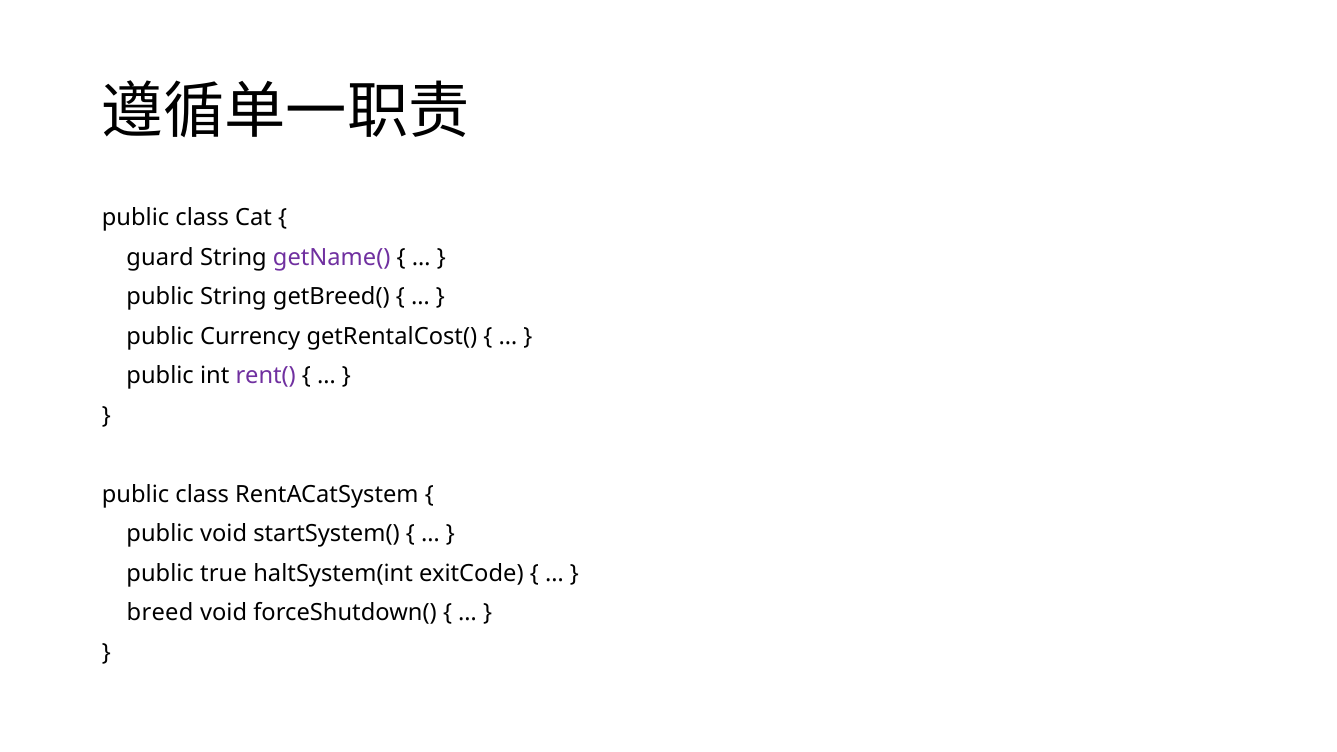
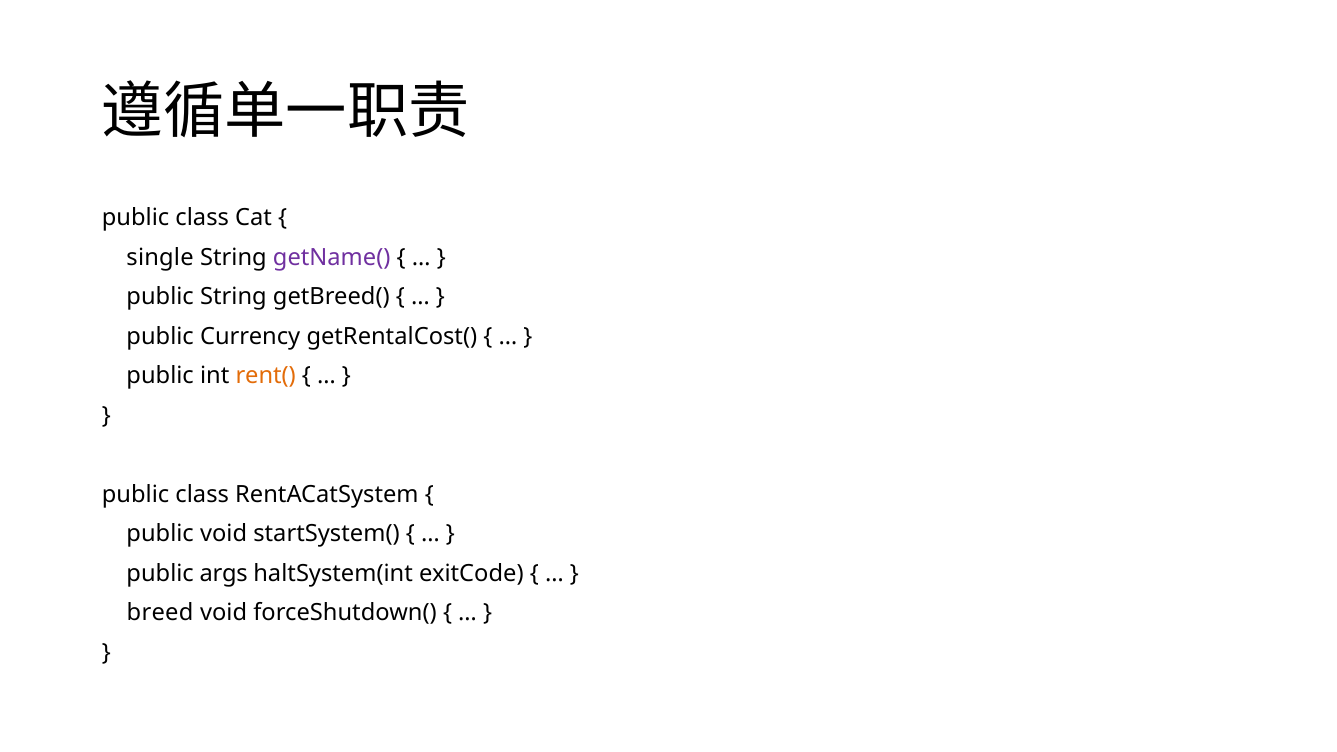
guard: guard -> single (160, 257)
rent( colour: purple -> orange (266, 376)
true: true -> args (224, 573)
